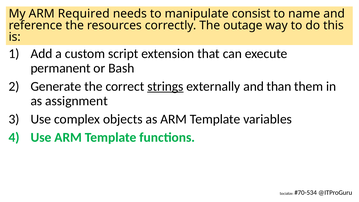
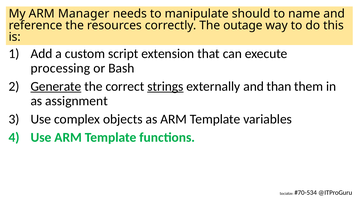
Required: Required -> Manager (84, 14)
consist: consist -> should (251, 14)
permanent: permanent -> processing (60, 68)
Generate underline: none -> present (56, 86)
